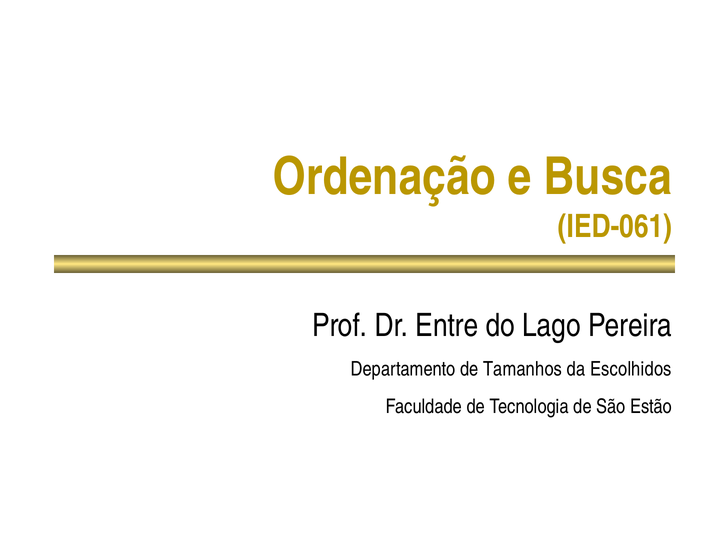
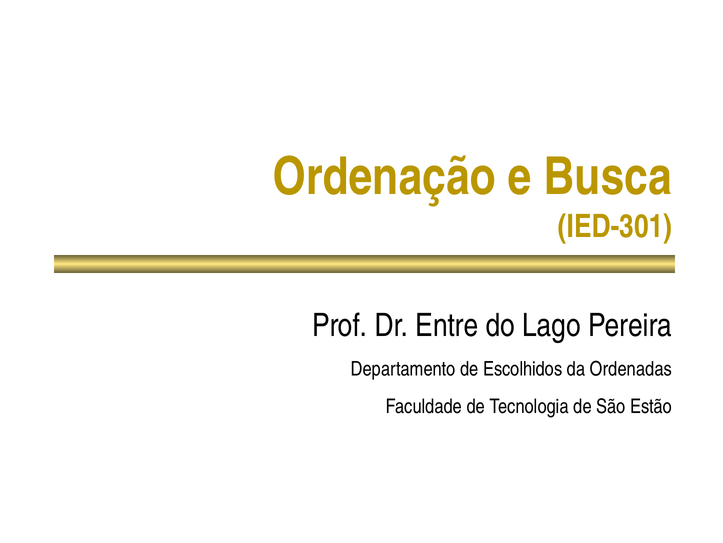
IED-061: IED-061 -> IED-301 (615, 226)
Tamanhos: Tamanhos -> Escolhidos (523, 369)
Escolhidos: Escolhidos -> Ordenadas (631, 369)
